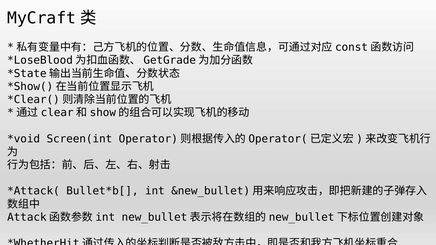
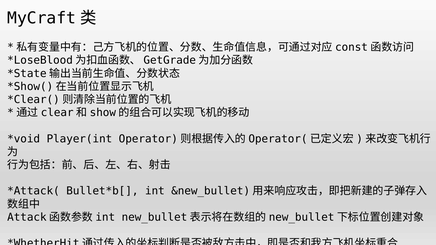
Screen(int: Screen(int -> Player(int (79, 139)
